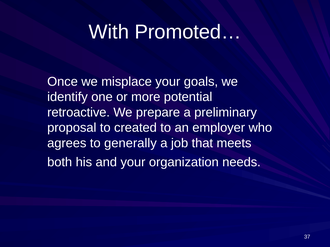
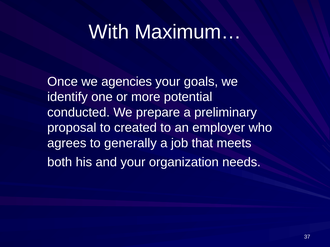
Promoted…: Promoted… -> Maximum… (188, 32)
misplace: misplace -> agencies (127, 82)
retroactive: retroactive -> conducted (79, 113)
